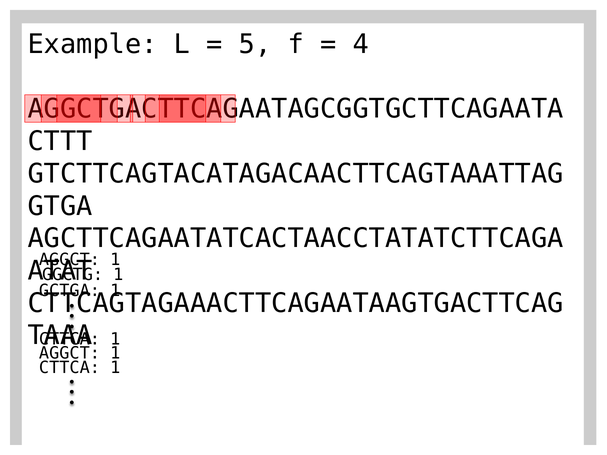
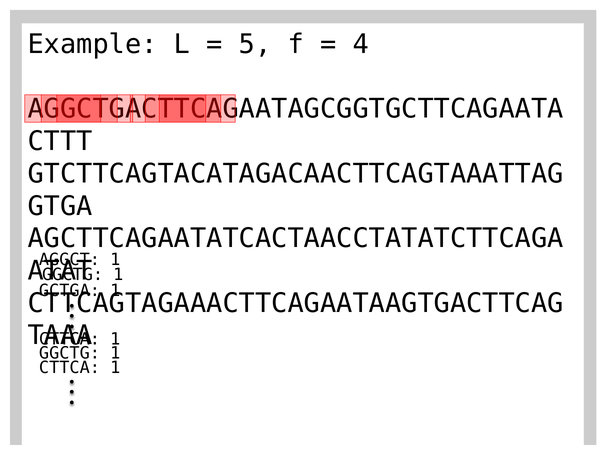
AGGCT: AGGCT -> GGCTG (69, 353)
